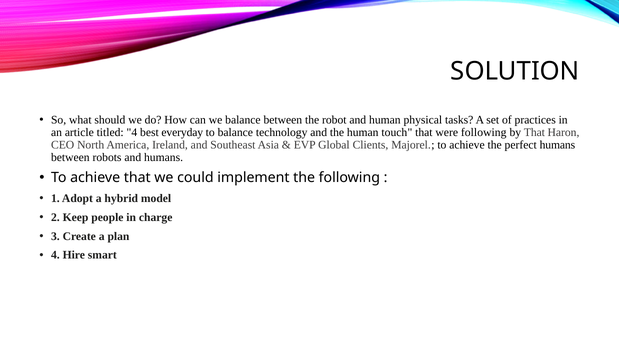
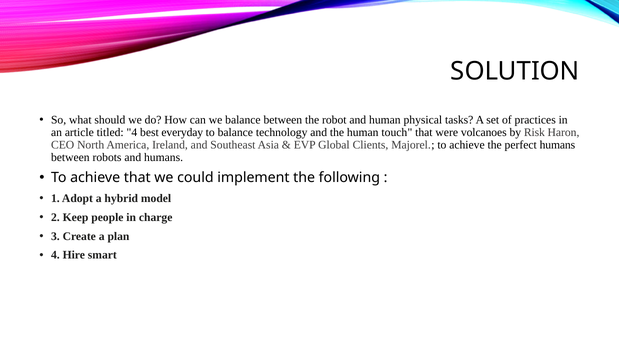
were following: following -> volcanoes (484, 132)
by That: That -> Risk (534, 132)
